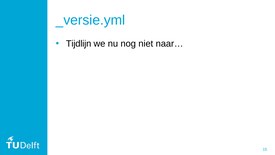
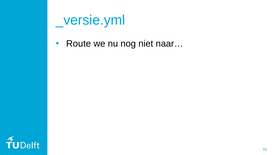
Tijdlijn: Tijdlijn -> Route (79, 44)
